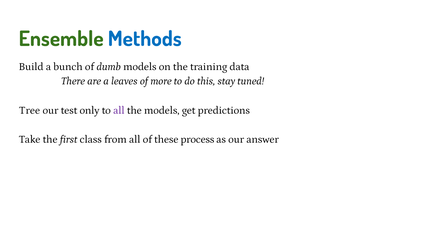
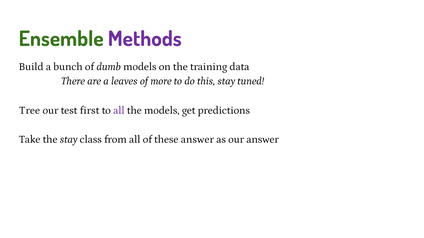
Methods colour: blue -> purple (145, 39)
only: only -> first (89, 111)
the first: first -> stay (69, 140)
these process: process -> answer (197, 140)
